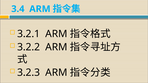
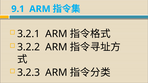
3.4: 3.4 -> 9.1 (18, 9)
